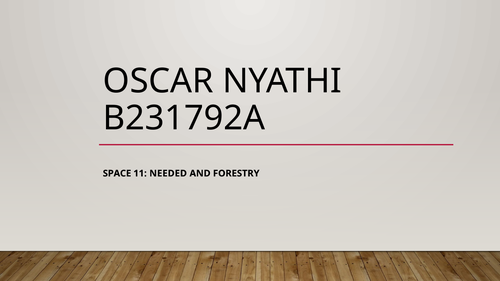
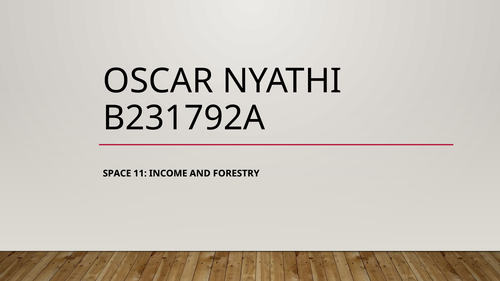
NEEDED: NEEDED -> INCOME (168, 174)
